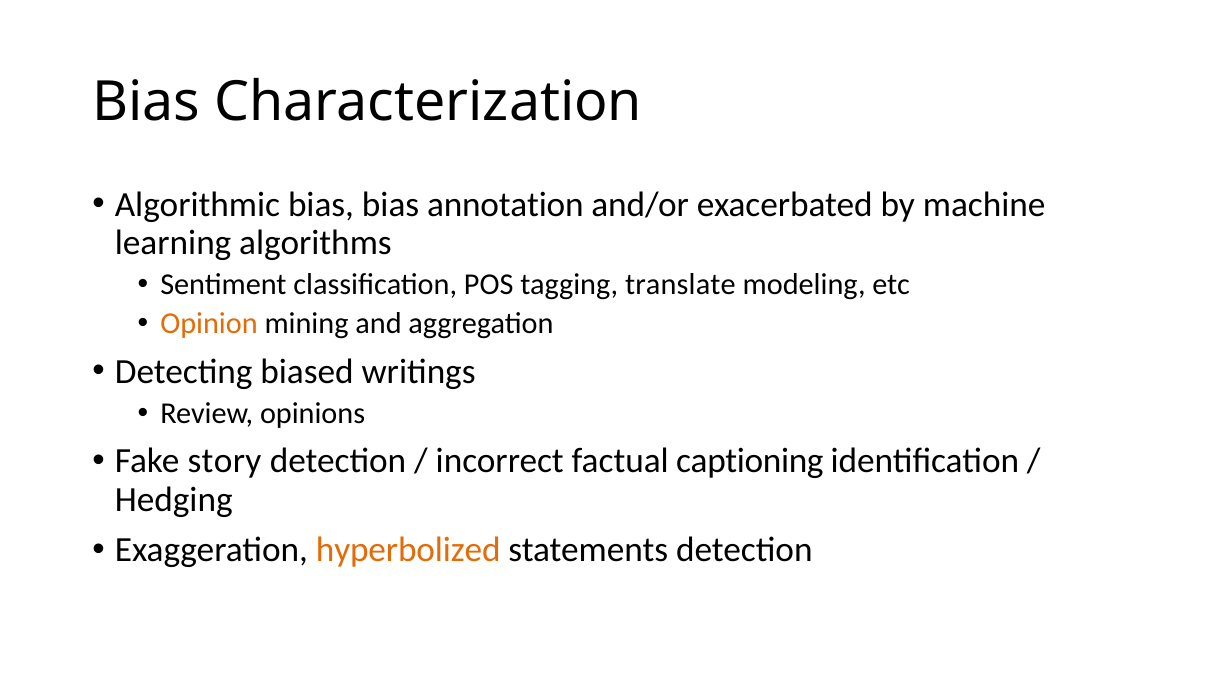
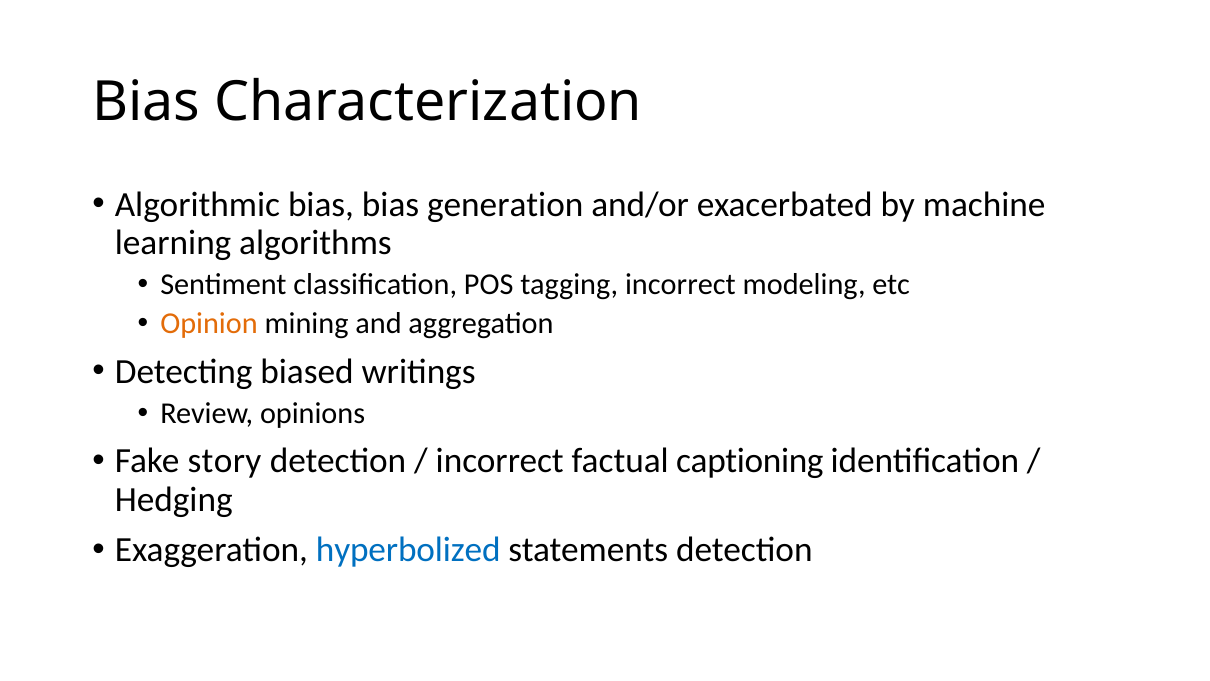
annotation: annotation -> generation (505, 205)
tagging translate: translate -> incorrect (680, 284)
hyperbolized colour: orange -> blue (408, 550)
